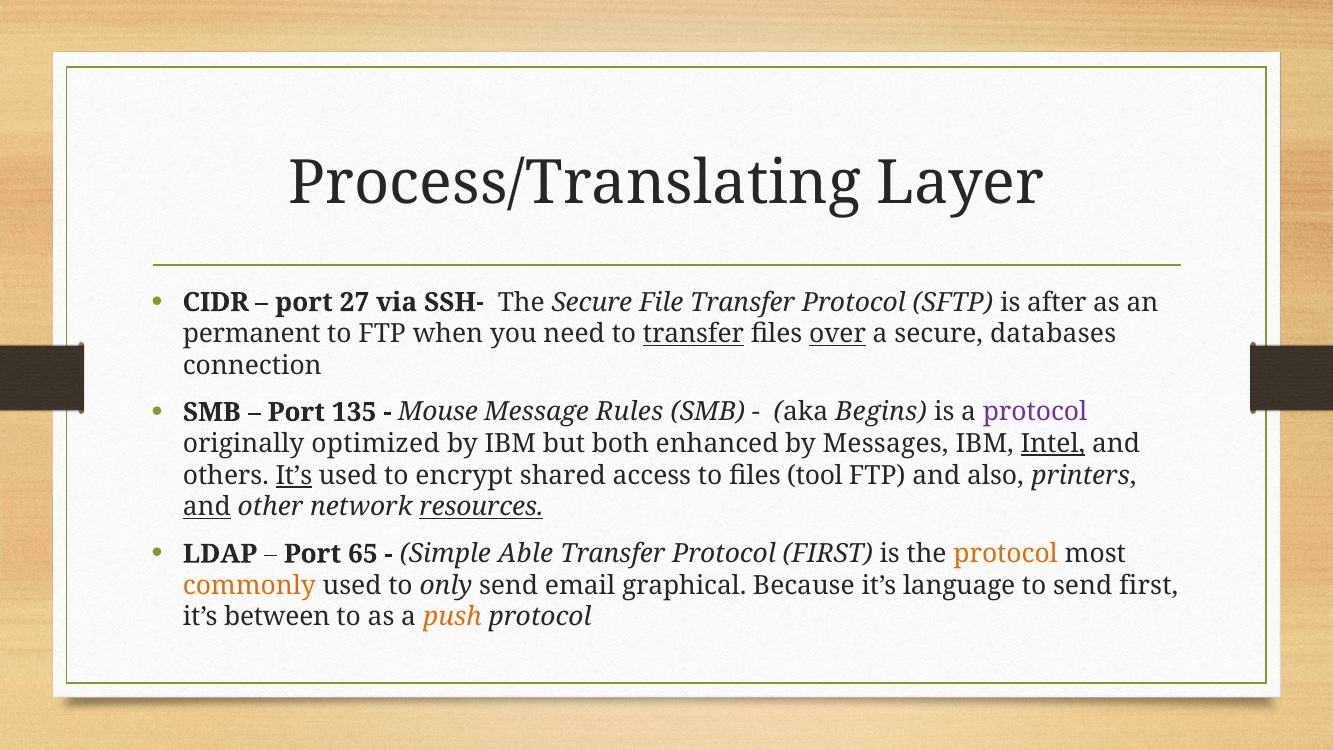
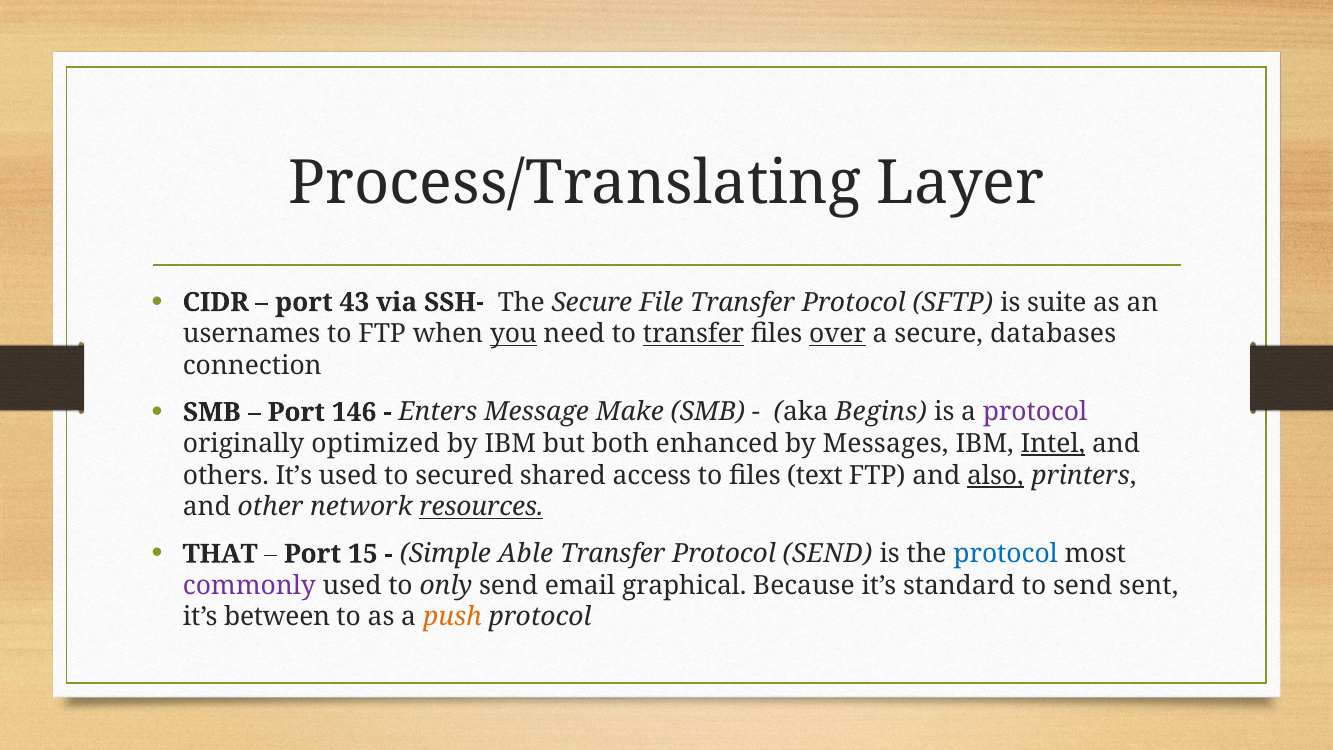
27: 27 -> 43 (354, 302)
after: after -> suite (1057, 302)
permanent: permanent -> usernames (252, 334)
you underline: none -> present (513, 334)
135: 135 -> 146 (354, 412)
Mouse: Mouse -> Enters (438, 412)
Rules: Rules -> Make (630, 412)
It’s underline: present -> none (294, 475)
encrypt: encrypt -> secured (464, 475)
tool: tool -> text (815, 475)
also underline: none -> present (995, 475)
and underline: present -> none (207, 507)
LDAP: LDAP -> THAT (220, 554)
65: 65 -> 15 (363, 554)
Protocol FIRST: FIRST -> SEND (827, 554)
protocol colour: orange -> blue (1006, 554)
commonly colour: orange -> purple (249, 585)
language: language -> standard (959, 585)
send first: first -> sent (1149, 585)
